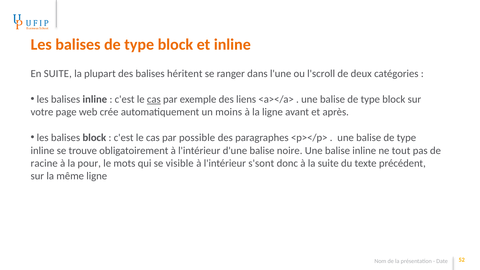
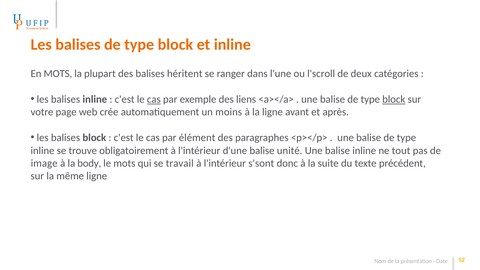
En SUITE: SUITE -> MOTS (58, 74)
block underline: none -> present (394, 99)
possible: possible -> élément (197, 138)
noire: noire -> unité (290, 151)
racine: racine -> image (44, 163)
pour: pour -> body (89, 163)
visible: visible -> travail (180, 163)
